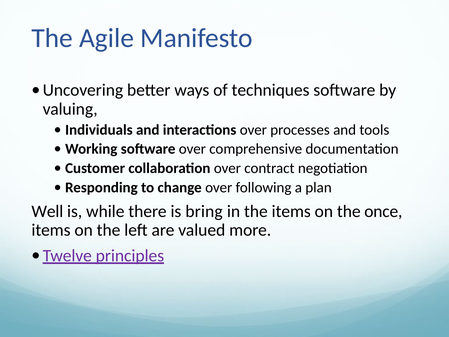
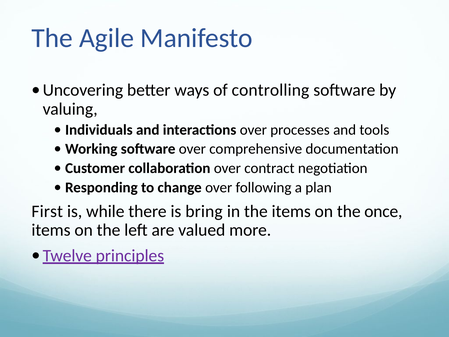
techniques: techniques -> controlling (270, 90)
Well: Well -> First (47, 211)
